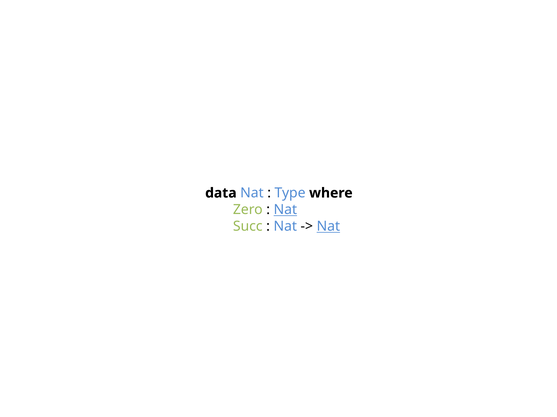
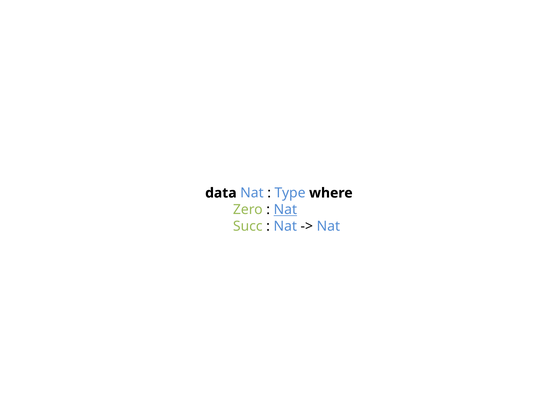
Nat underline: present -> none (328, 227)
